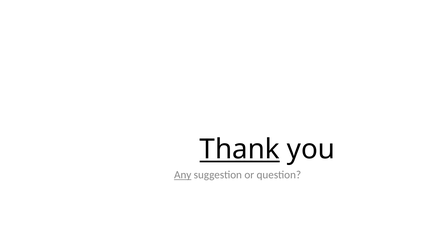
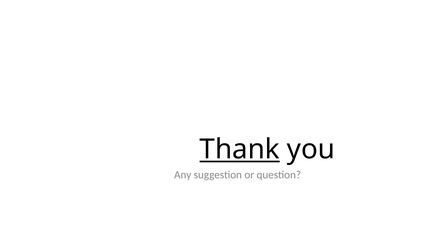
Any underline: present -> none (183, 175)
